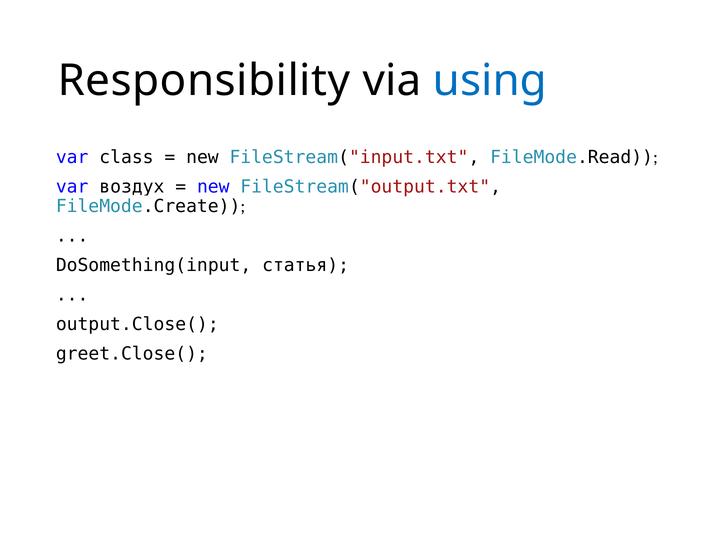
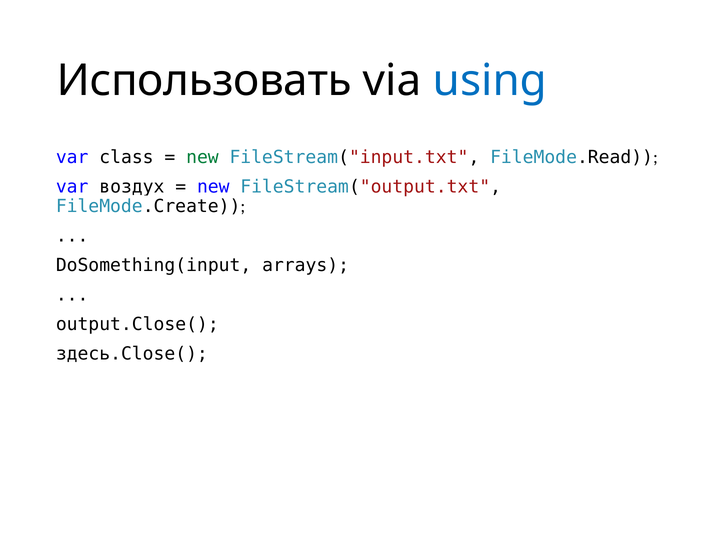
Responsibility: Responsibility -> Использовать (204, 81)
new colour: black -> green (202, 157)
статья: статья -> arrays (306, 266)
greet.Close(: greet.Close( -> здесь.Close( (132, 354)
